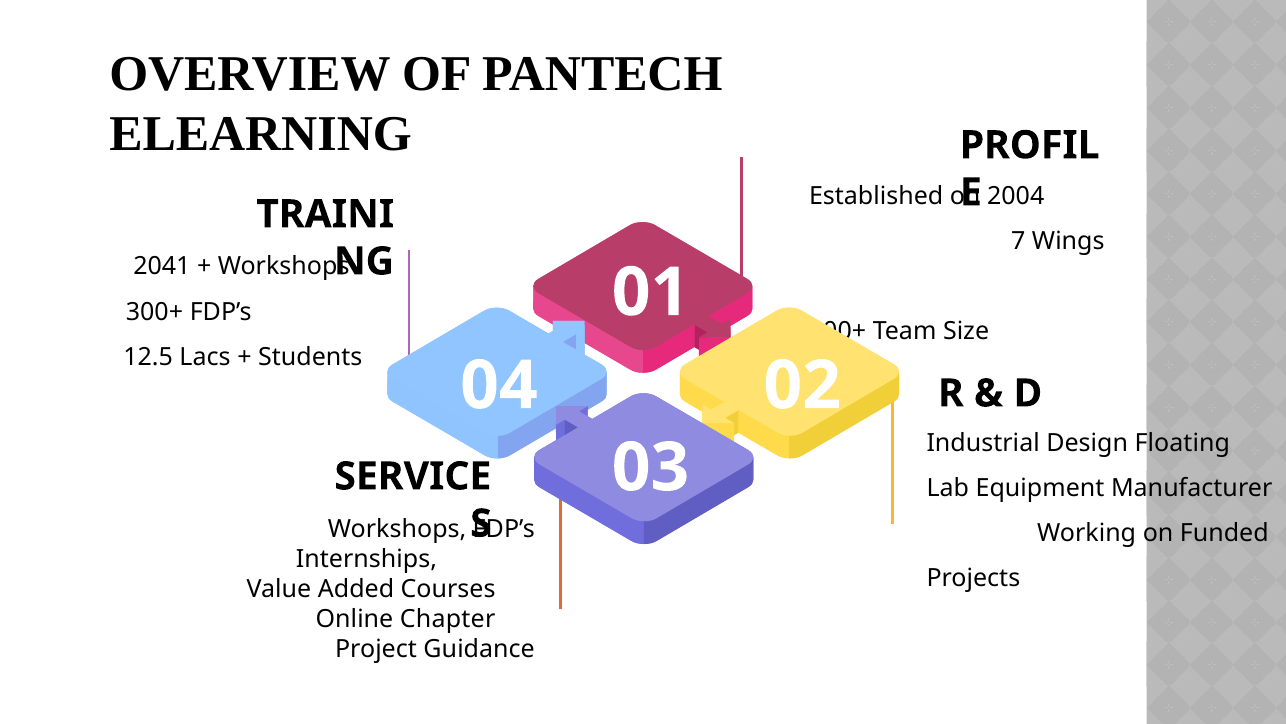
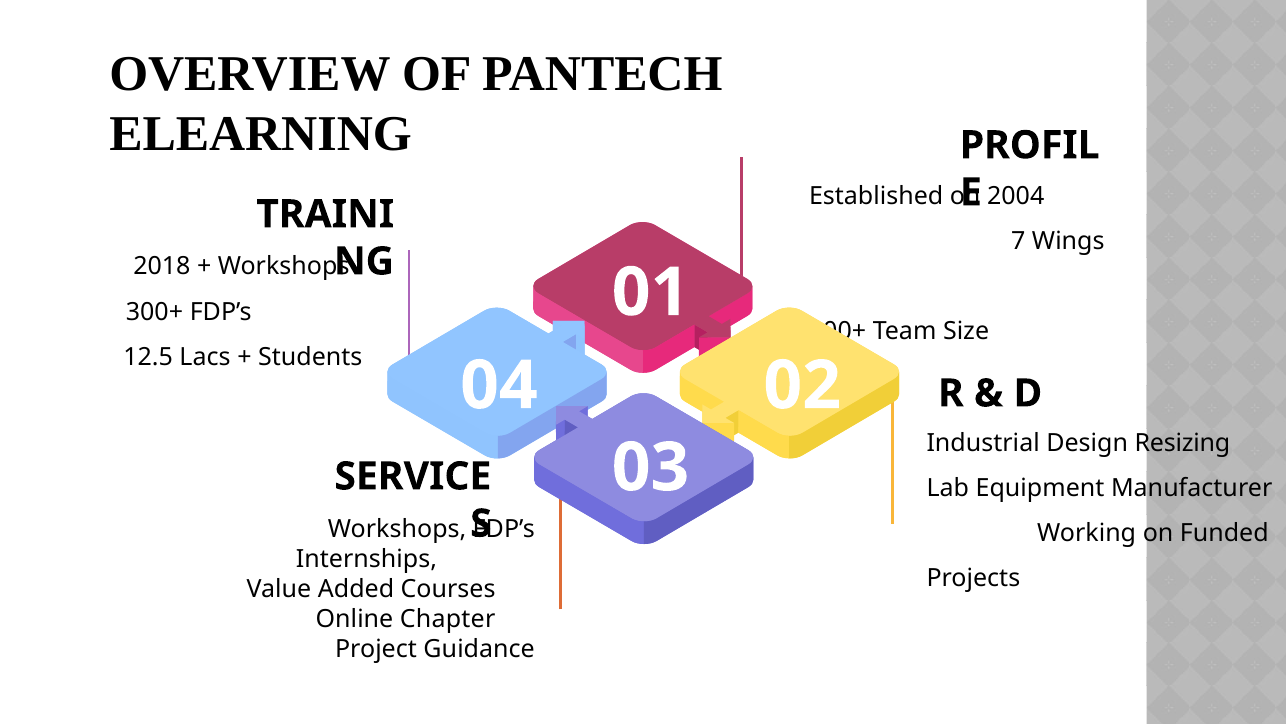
2041: 2041 -> 2018 (162, 267)
Floating: Floating -> Resizing (1182, 443)
